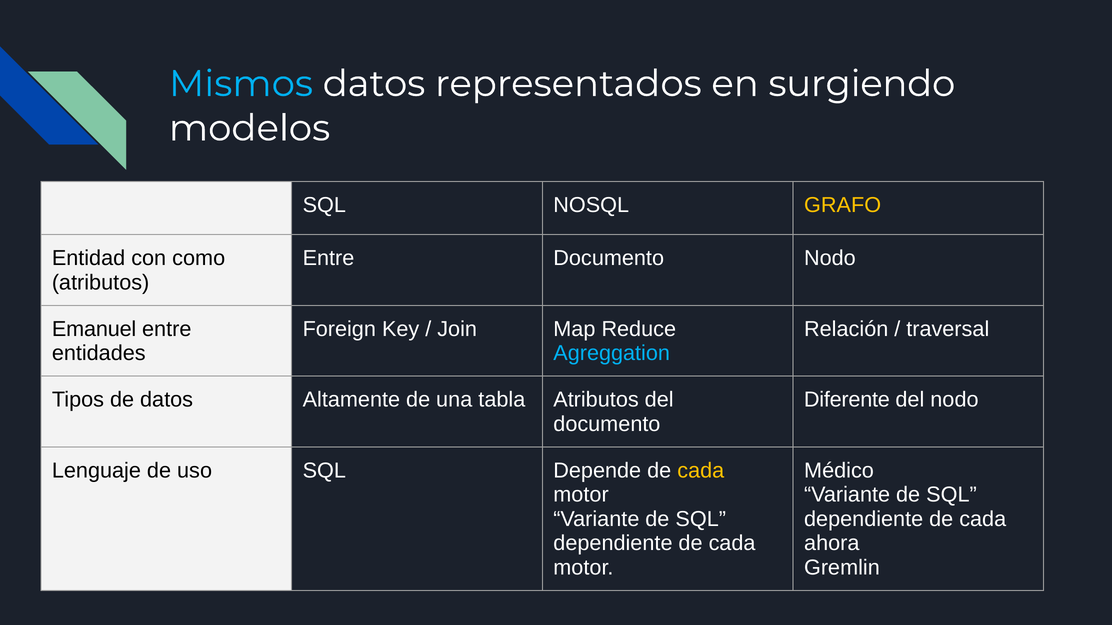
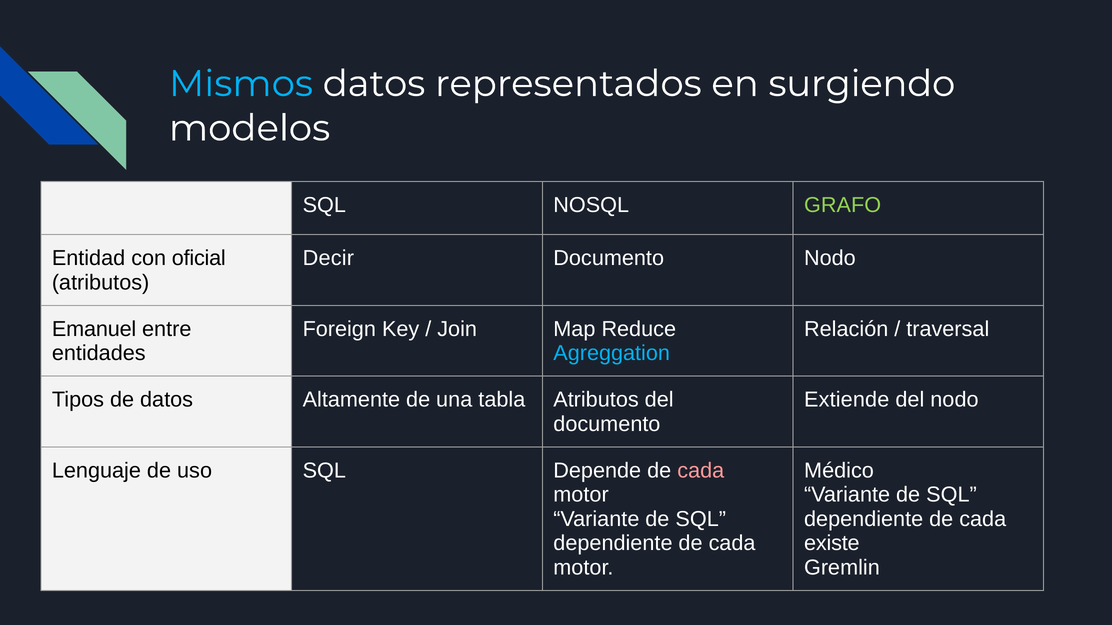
GRAFO colour: yellow -> light green (843, 205)
como: como -> oficial (199, 258)
Entre: Entre -> Decir (328, 258)
Diferente: Diferente -> Extiende (847, 400)
cada colour: yellow -> pink (701, 471)
ahora: ahora -> existe (832, 544)
